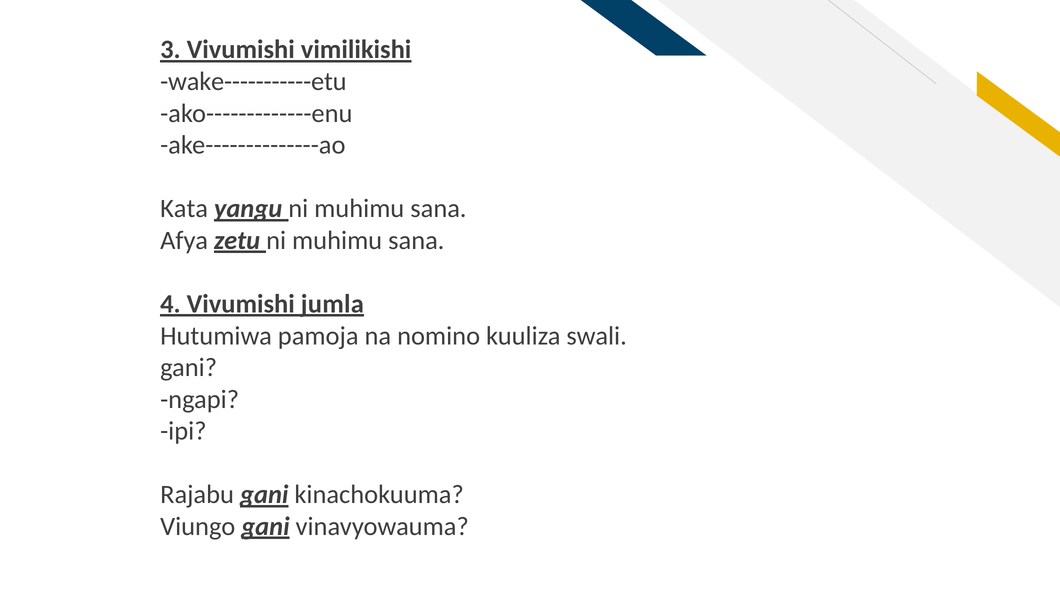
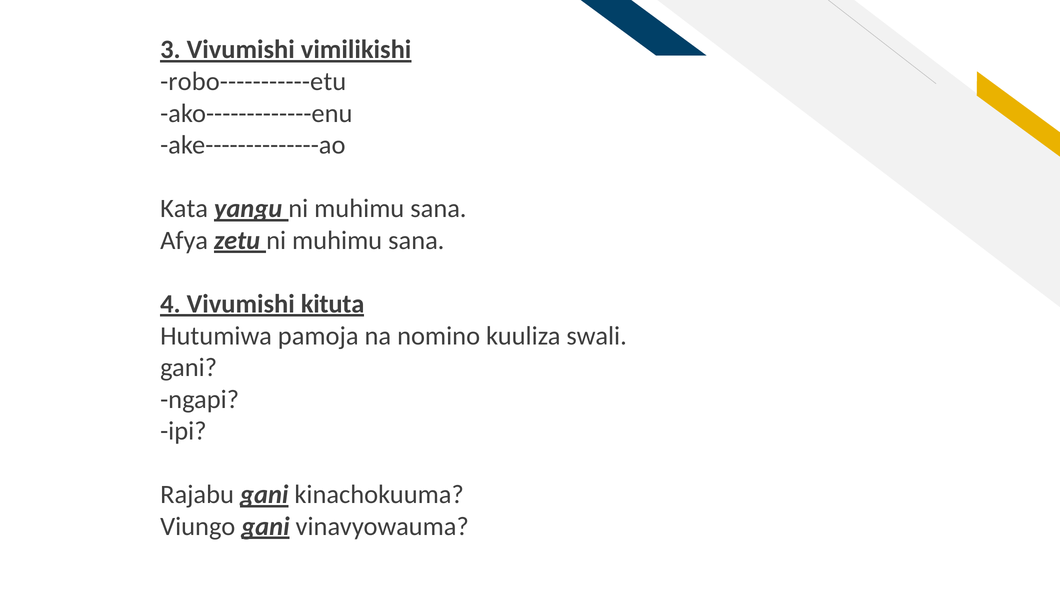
wake-----------etu: wake-----------etu -> robo-----------etu (253, 82)
jumla: jumla -> kituta (333, 304)
